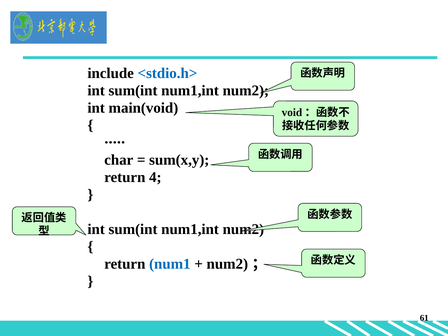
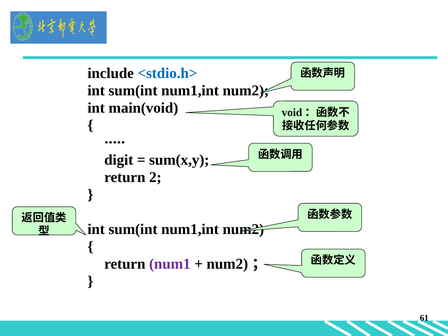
char: char -> digit (119, 160)
4: 4 -> 2 (155, 177)
num1 colour: blue -> purple (170, 264)
